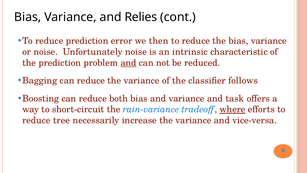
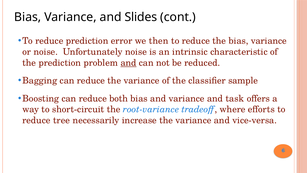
Relies: Relies -> Slides (141, 17)
follows: follows -> sample (243, 81)
rain-variance: rain-variance -> root-variance (151, 109)
where underline: present -> none (233, 109)
